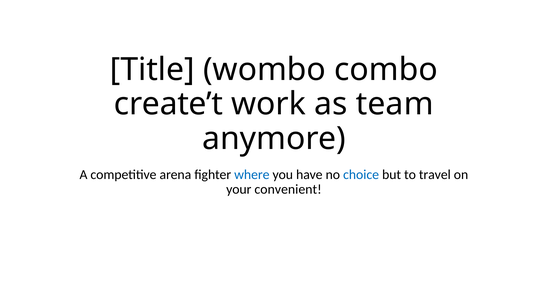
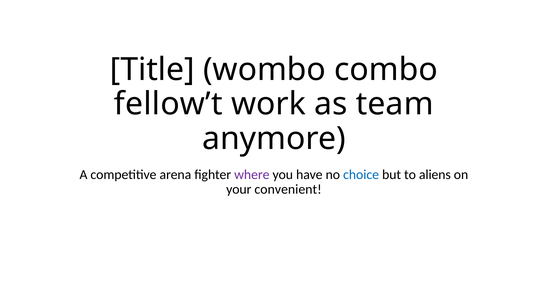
create’t: create’t -> fellow’t (168, 104)
where colour: blue -> purple (252, 175)
travel: travel -> aliens (435, 175)
